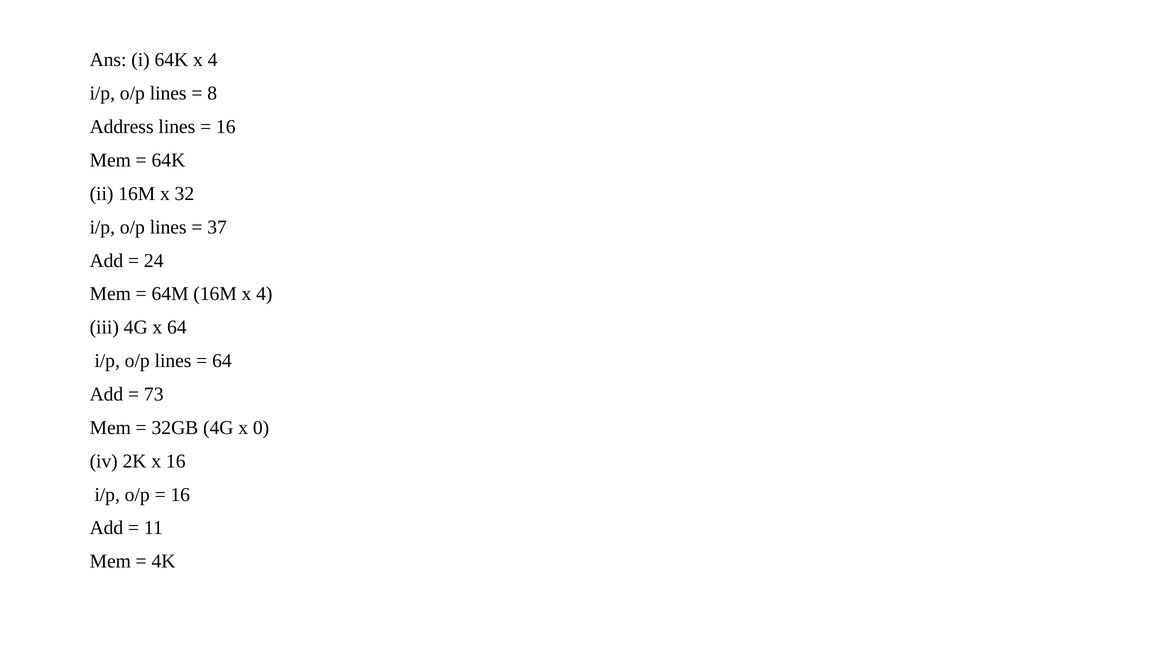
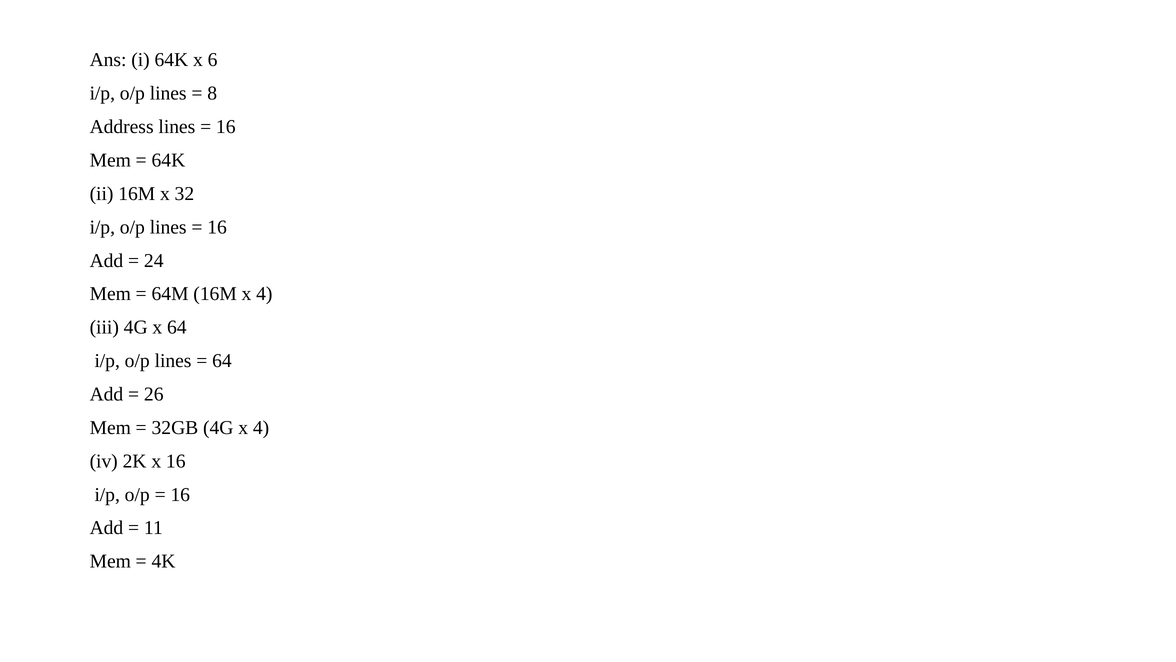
64K x 4: 4 -> 6 (213, 60)
37: 37 -> 16 (217, 227)
73: 73 -> 26 (154, 394)
4G x 0: 0 -> 4 (261, 427)
